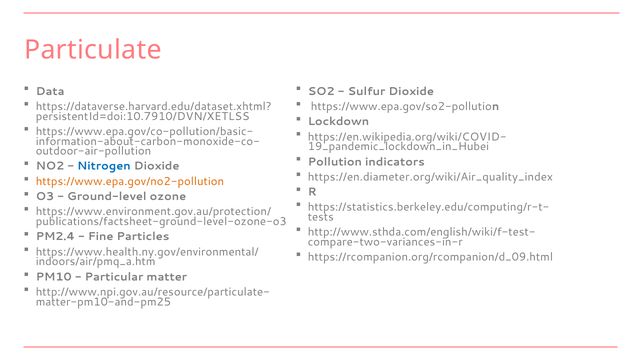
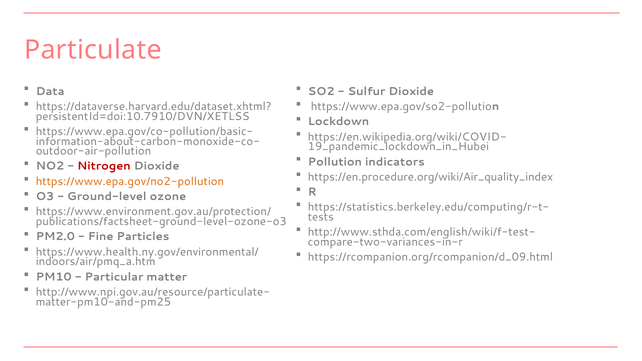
Nitrogen colour: blue -> red (104, 166)
https://en.diameter.org/wiki/Air_quality_index: https://en.diameter.org/wiki/Air_quality_index -> https://en.procedure.org/wiki/Air_quality_index (430, 177)
PM2.4: PM2.4 -> PM2.0 (55, 237)
